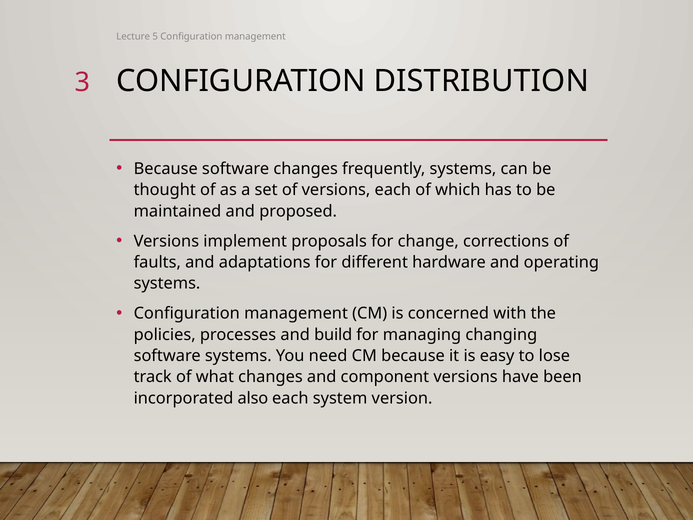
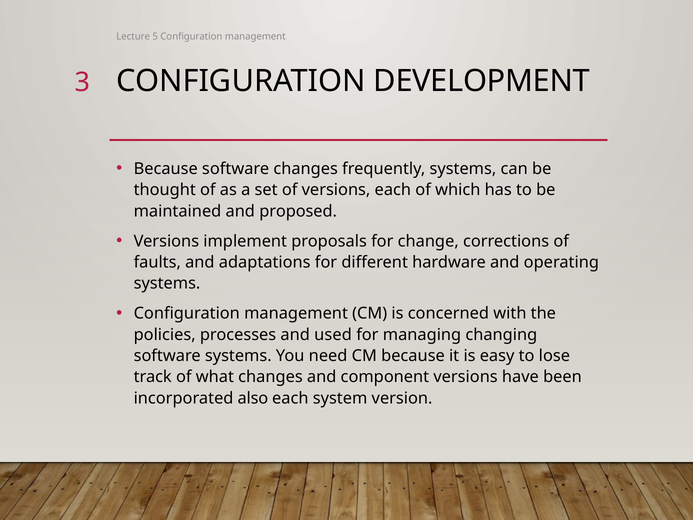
DISTRIBUTION: DISTRIBUTION -> DEVELOPMENT (482, 81)
build: build -> used (333, 334)
